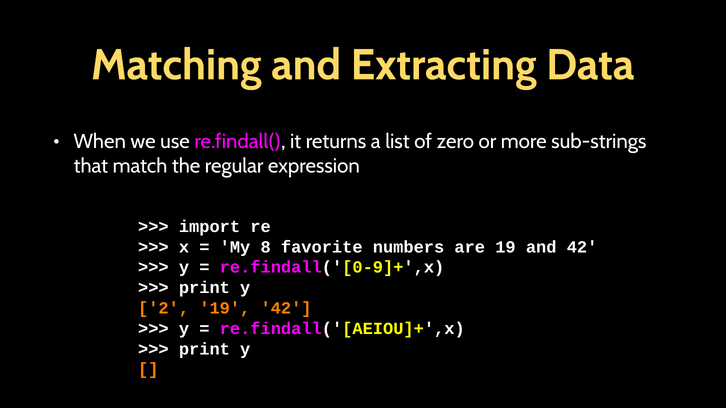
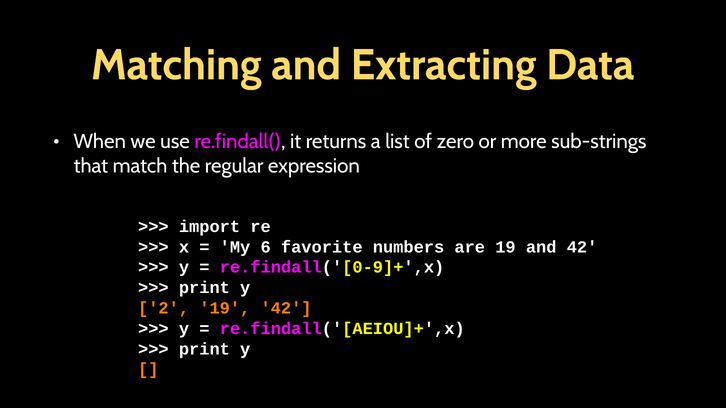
8: 8 -> 6 (266, 247)
